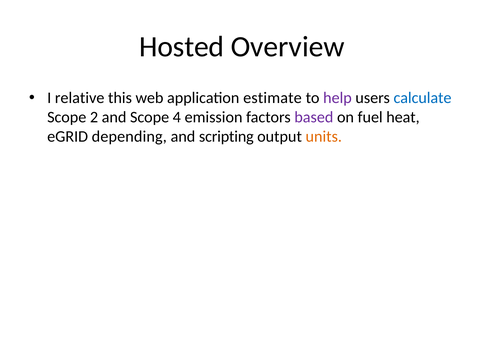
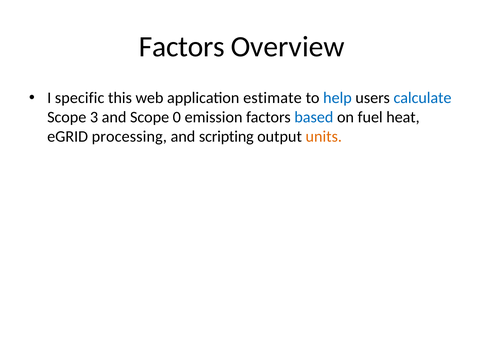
Hosted: Hosted -> Factors (182, 47)
relative: relative -> specific (80, 98)
help colour: purple -> blue (337, 98)
2: 2 -> 3 (94, 117)
4: 4 -> 0 (177, 117)
based colour: purple -> blue (314, 117)
depending: depending -> processing (129, 137)
